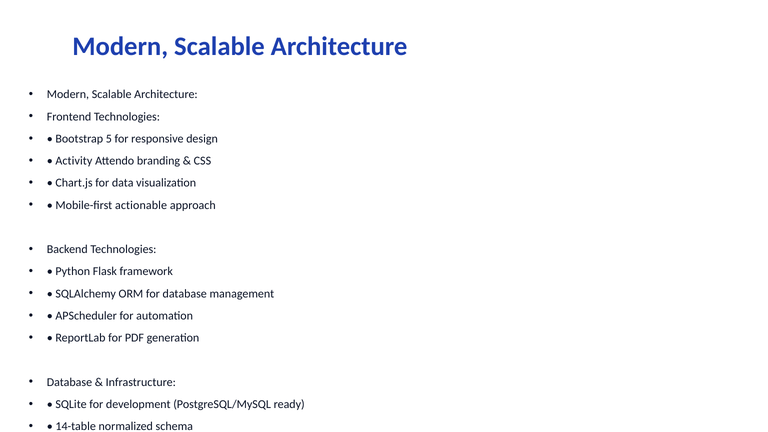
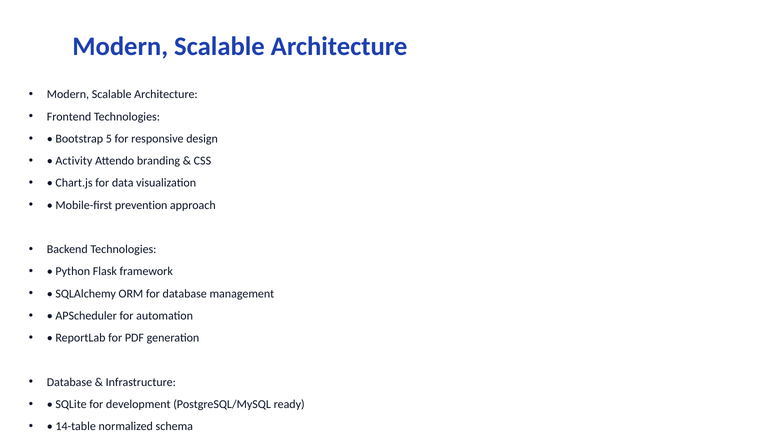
actionable: actionable -> prevention (141, 205)
